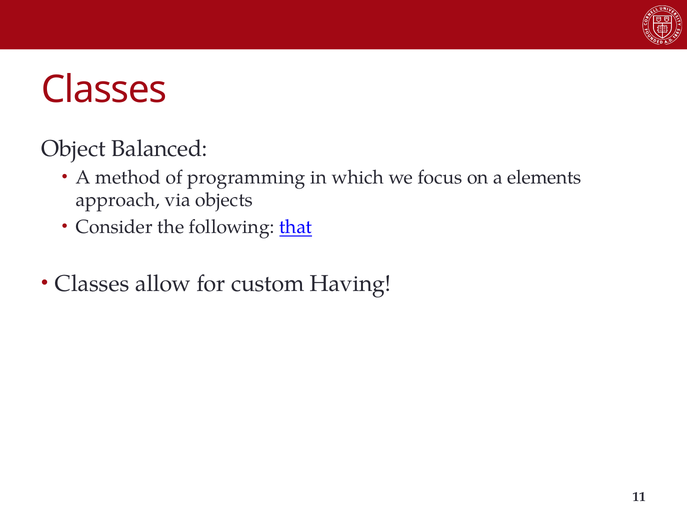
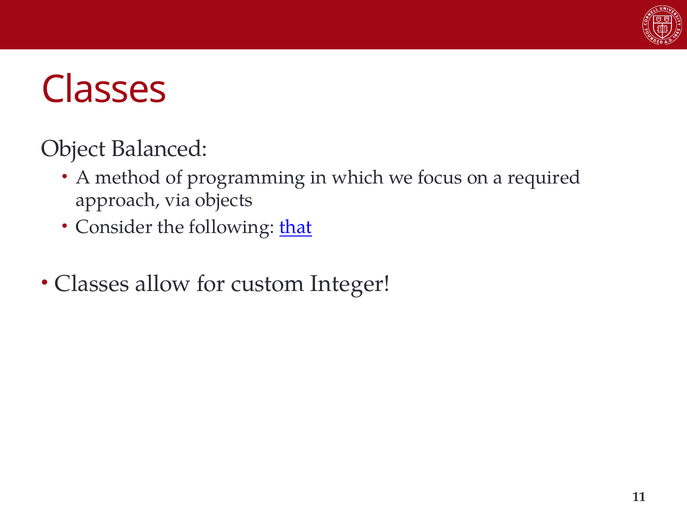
elements: elements -> required (544, 177)
Having: Having -> Integer (350, 284)
